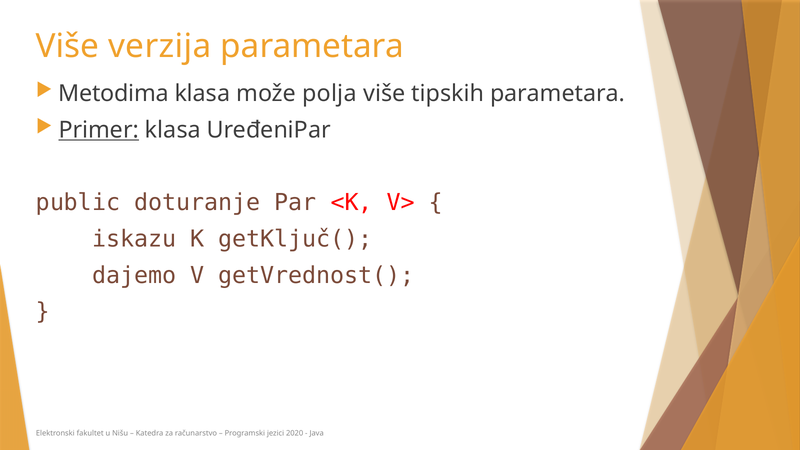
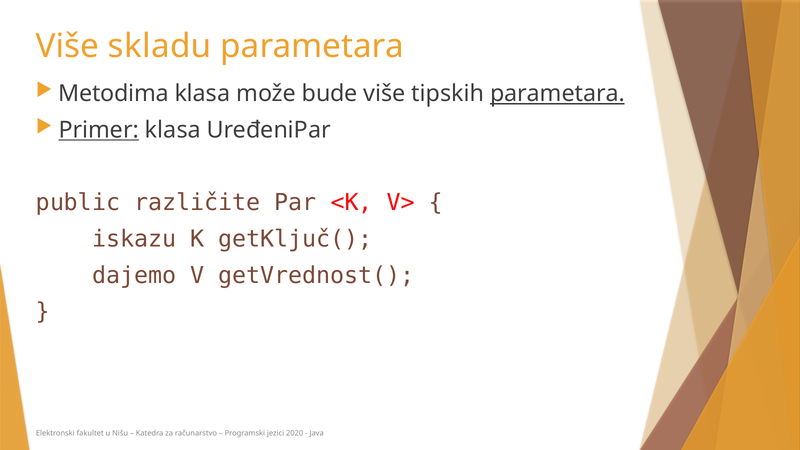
verzija: verzija -> skladu (160, 46)
polja: polja -> bude (330, 94)
parametara underline: none -> present (558, 94)
doturanje: doturanje -> različite (197, 203)
